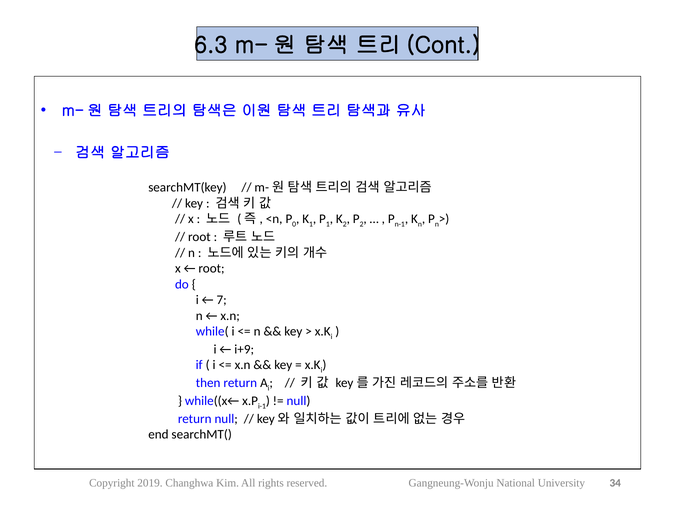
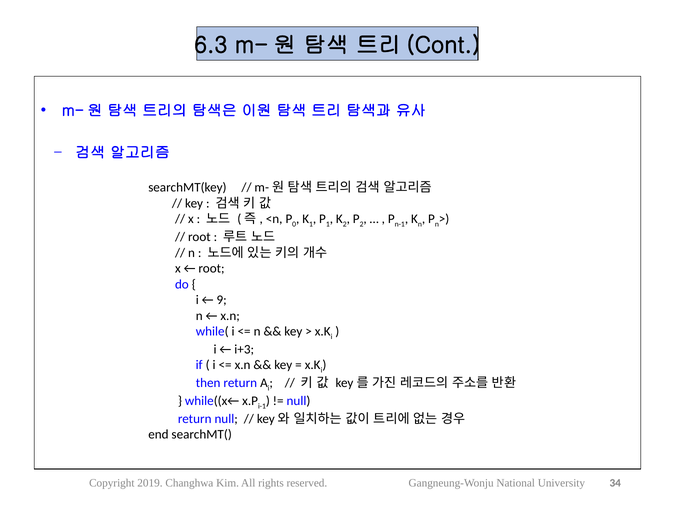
7: 7 -> 9 (222, 300)
i+9: i+9 -> i+3 (244, 349)
